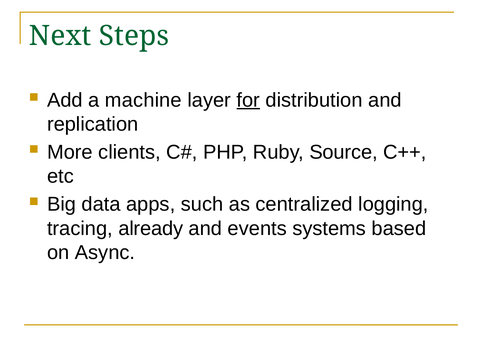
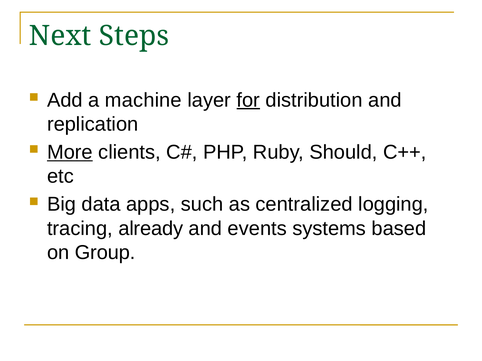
More underline: none -> present (70, 152)
Source: Source -> Should (343, 152)
Async: Async -> Group (105, 253)
